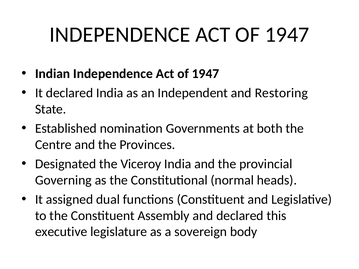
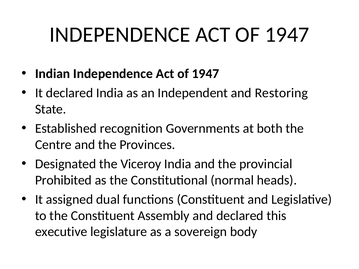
nomination: nomination -> recognition (131, 129)
Governing: Governing -> Prohibited (63, 180)
